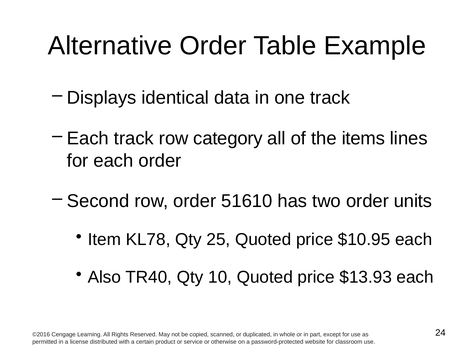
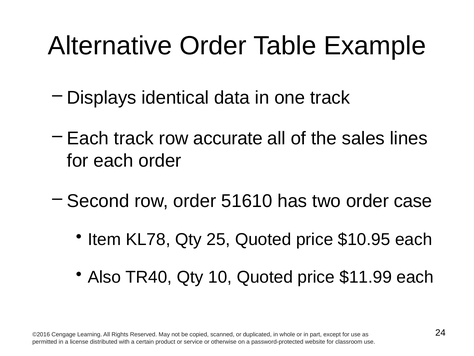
category: category -> accurate (228, 138)
items: items -> sales (363, 138)
units: units -> case (413, 201)
$13.93: $13.93 -> $11.99 (366, 277)
